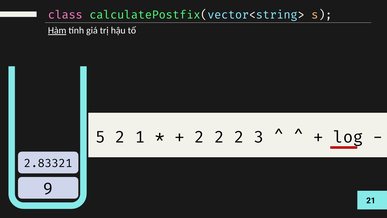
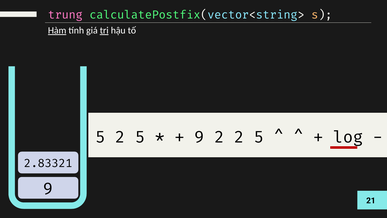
class: class -> trung (65, 15)
trị underline: none -> present (104, 30)
5 2 1: 1 -> 5 (140, 137)
2: 2 -> 9 (199, 137)
2 2 3: 3 -> 5 (259, 137)
